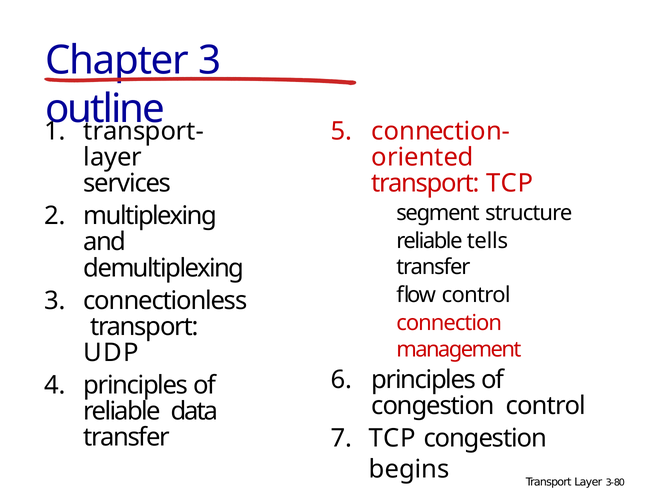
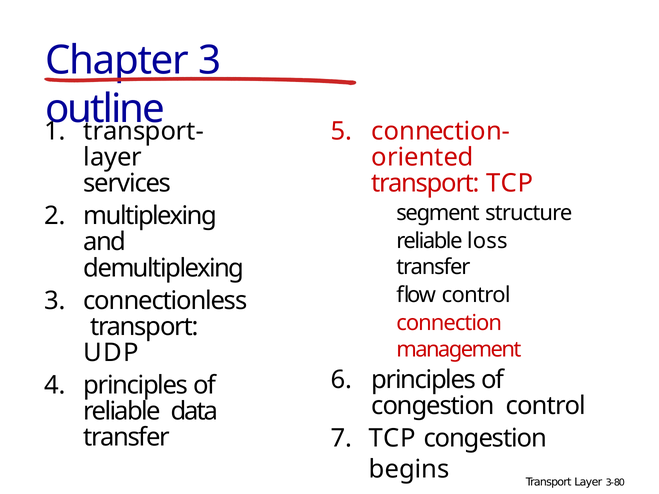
tells: tells -> loss (487, 241)
